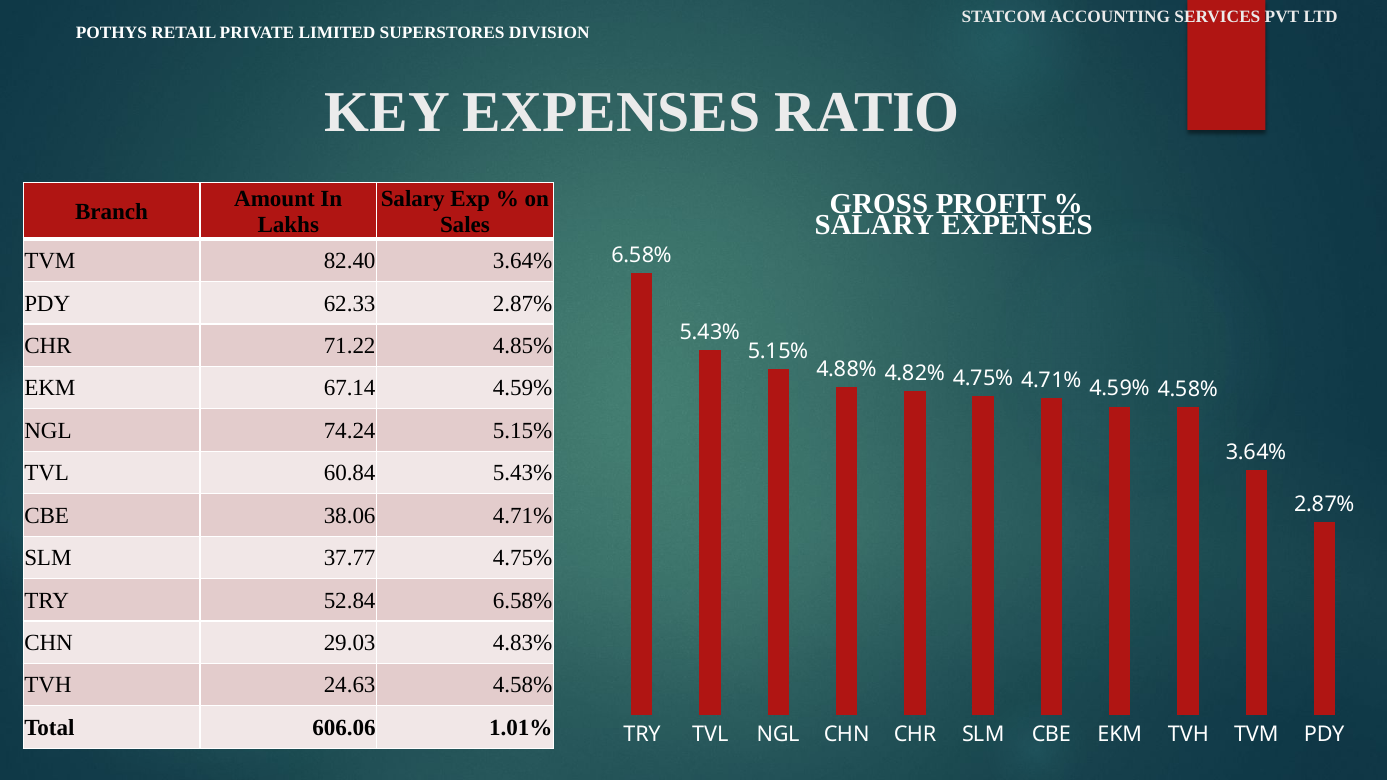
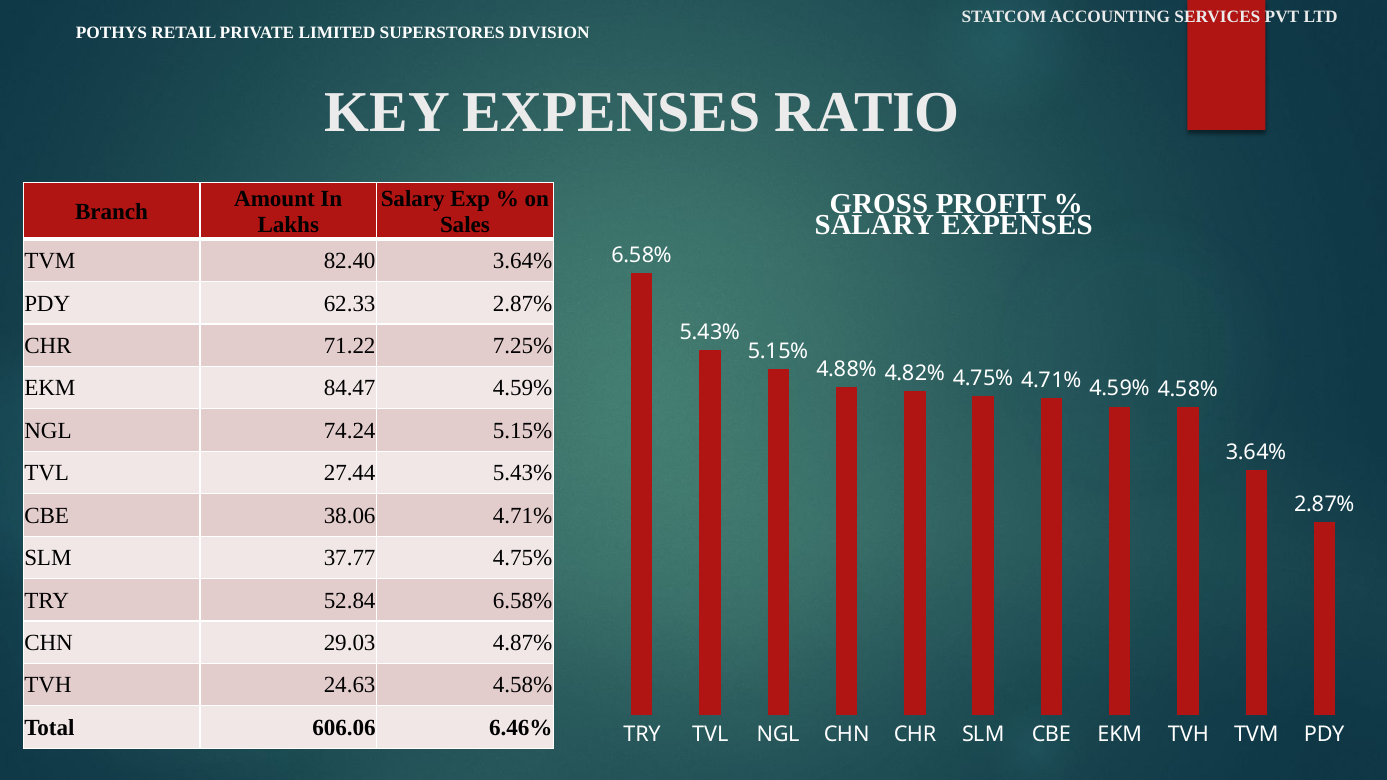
4.85%: 4.85% -> 7.25% (523, 346)
67.14: 67.14 -> 84.47 (350, 388)
60.84: 60.84 -> 27.44 (350, 473)
4.83%: 4.83% -> 4.87% (523, 643)
1.01%: 1.01% -> 6.46% (521, 728)
